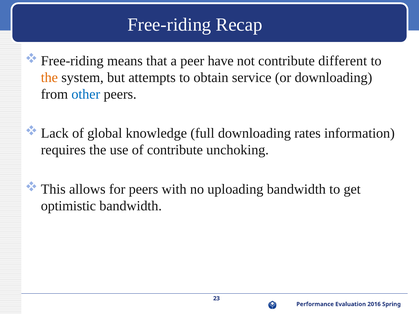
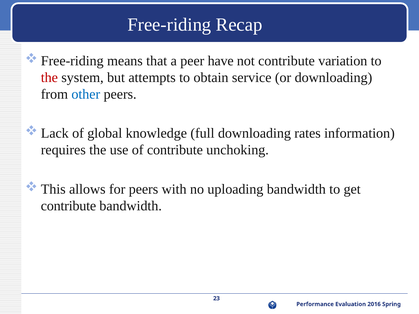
different: different -> variation (343, 61)
the colour: orange -> red (49, 78)
optimistic: optimistic -> contribute (68, 206)
